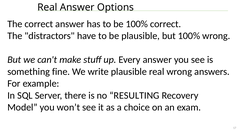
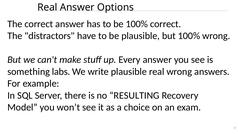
fine: fine -> labs (61, 72)
